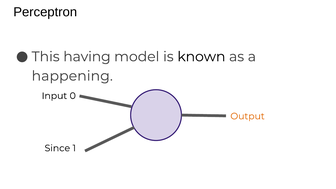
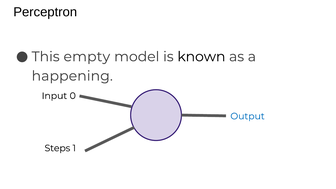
having: having -> empty (87, 57)
Output colour: orange -> blue (248, 116)
Since: Since -> Steps (57, 148)
